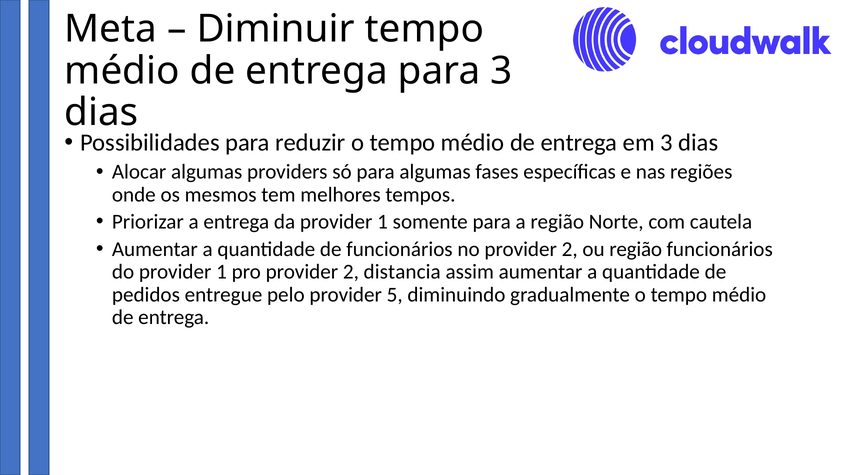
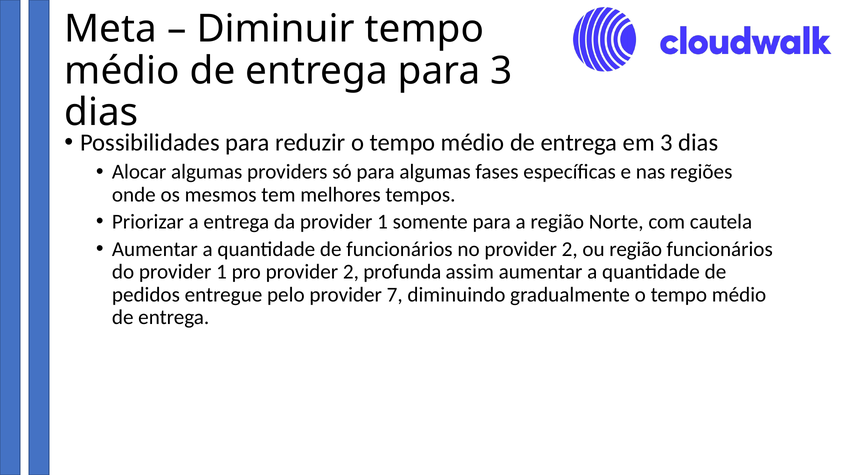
distancia: distancia -> profunda (402, 272)
5: 5 -> 7 (395, 295)
